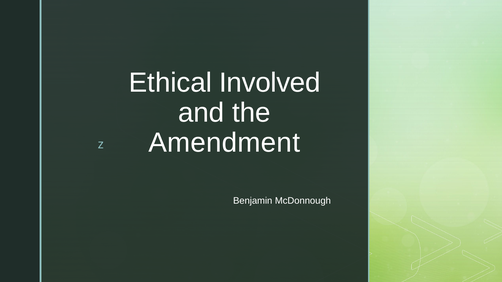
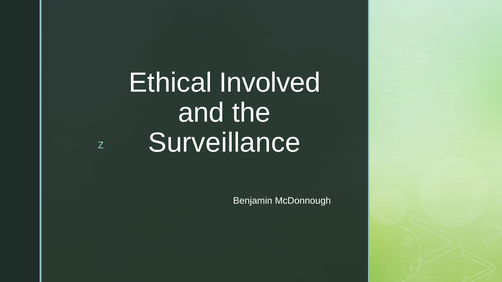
Amendment: Amendment -> Surveillance (224, 143)
